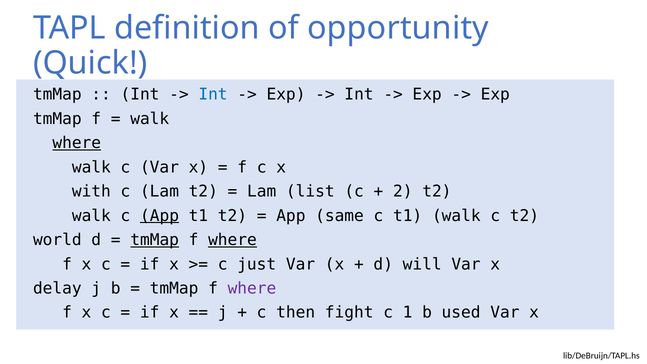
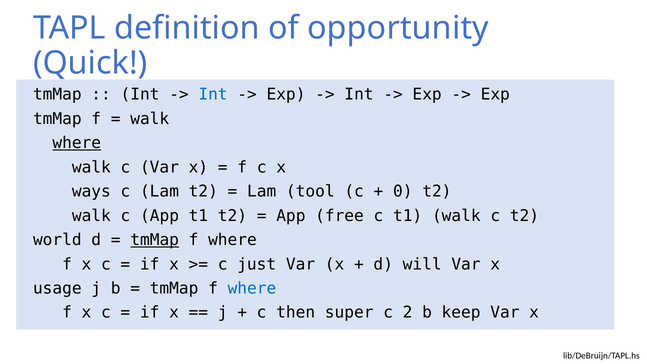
with: with -> ways (91, 191)
list: list -> tool (310, 191)
2: 2 -> 0 (403, 191)
App underline: present -> none (160, 216)
same: same -> free (340, 216)
where underline: present -> none (232, 240)
delay: delay -> usage (57, 288)
where colour: purple -> blue (252, 288)
fight: fight -> super (349, 313)
1: 1 -> 2 (408, 313)
used: used -> keep (461, 313)
